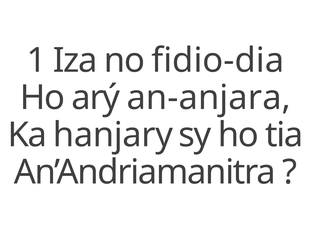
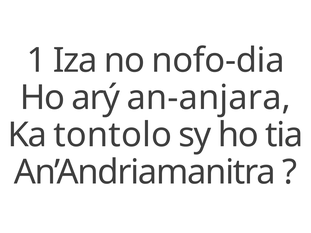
fidio-dia: fidio-dia -> nofo-dia (218, 60)
hanjary: hanjary -> tontolo (113, 135)
